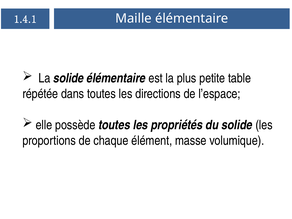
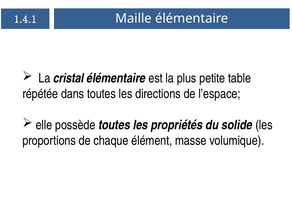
La solide: solide -> cristal (69, 78)
